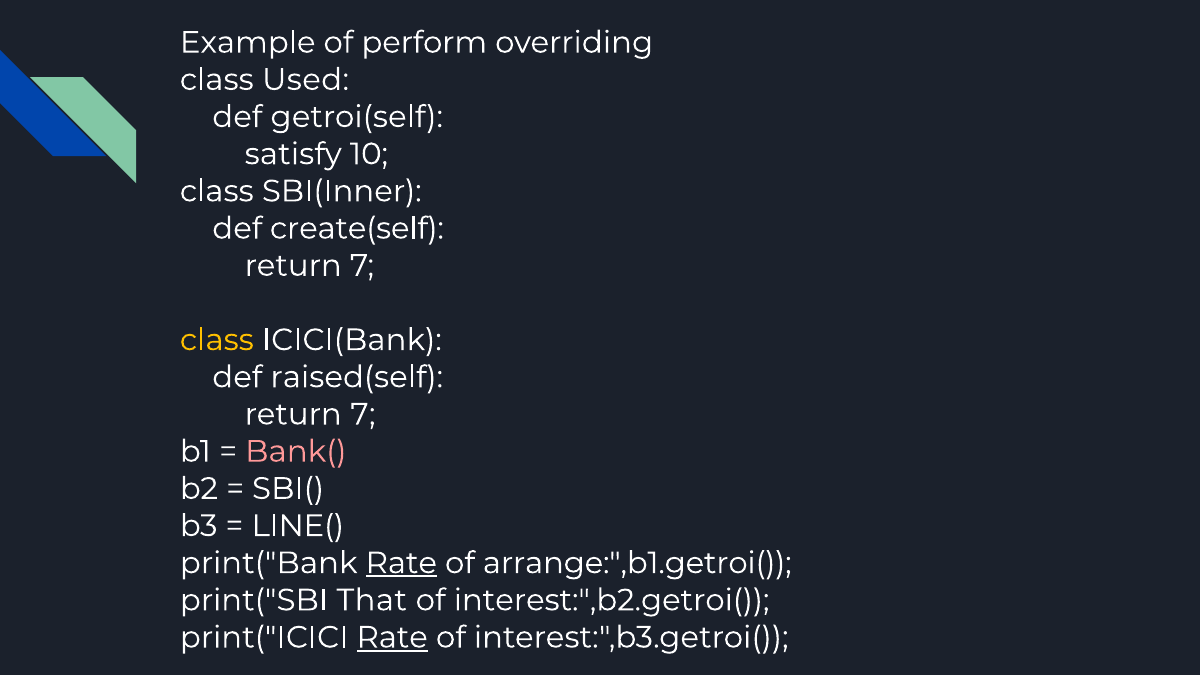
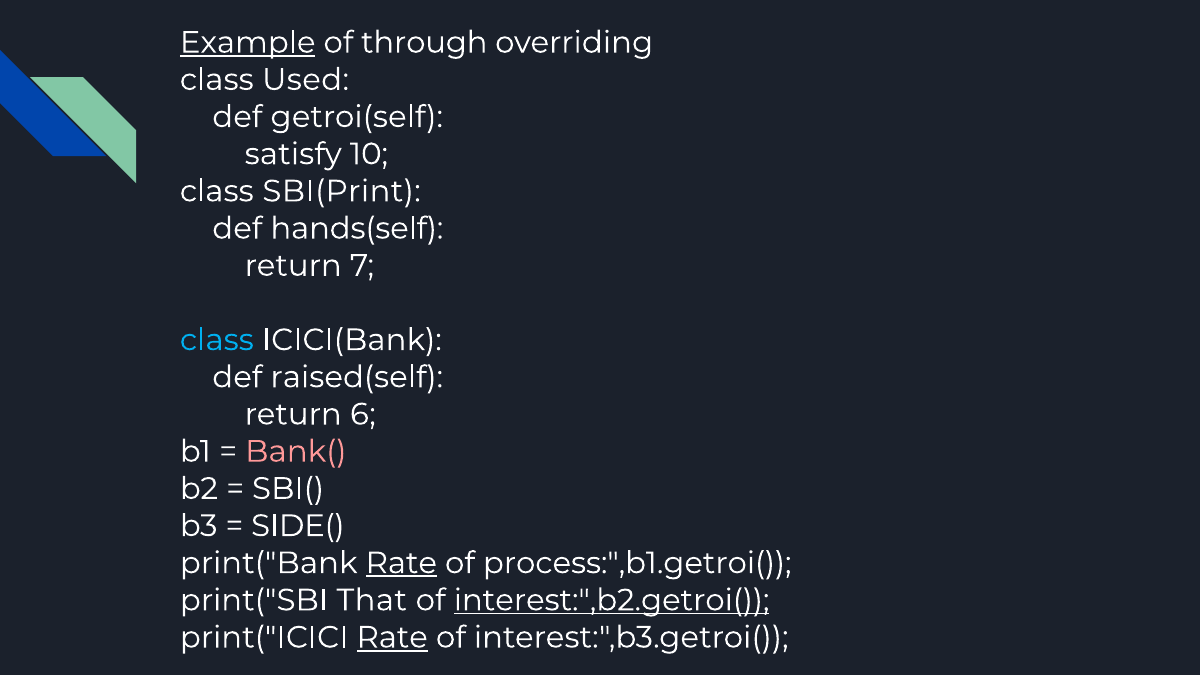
Example underline: none -> present (248, 42)
perform: perform -> through (424, 42)
SBI(Inner: SBI(Inner -> SBI(Print (342, 191)
create(self: create(self -> hands(self (357, 228)
class colour: yellow -> light blue (217, 340)
7: 7 -> 6 (363, 414)
LINE(: LINE( -> SIDE( (298, 526)
arrange:",b1.getroi(: arrange:",b1.getroi( -> process:",b1.getroi( (637, 563)
interest:",b2.getroi( underline: none -> present (612, 600)
